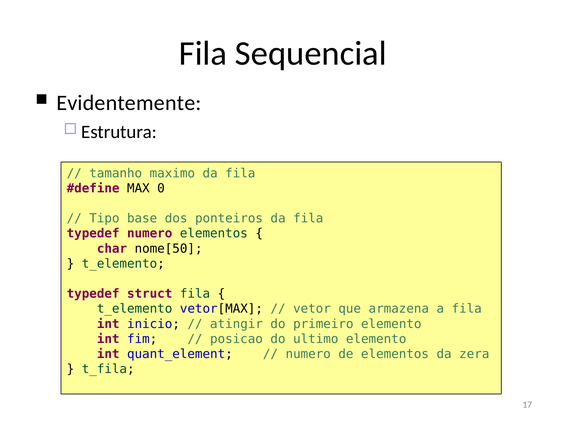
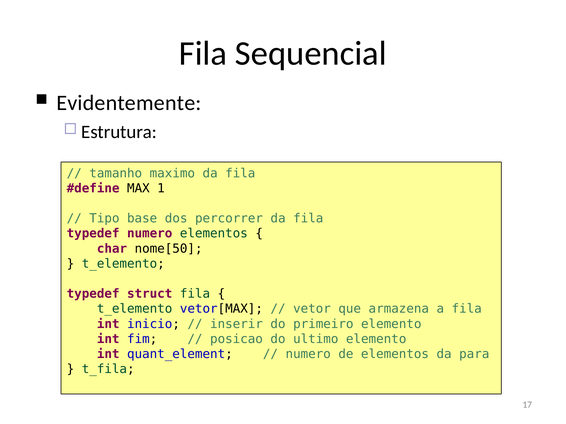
0: 0 -> 1 (161, 188)
ponteiros: ponteiros -> percorrer (229, 219)
atingir: atingir -> inserir (236, 324)
zera: zera -> para (474, 354)
